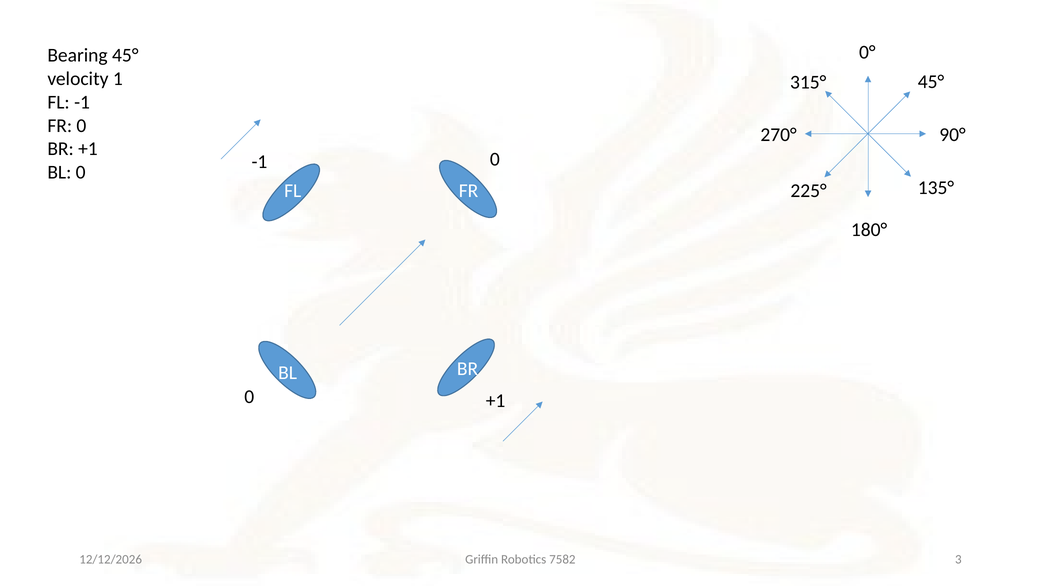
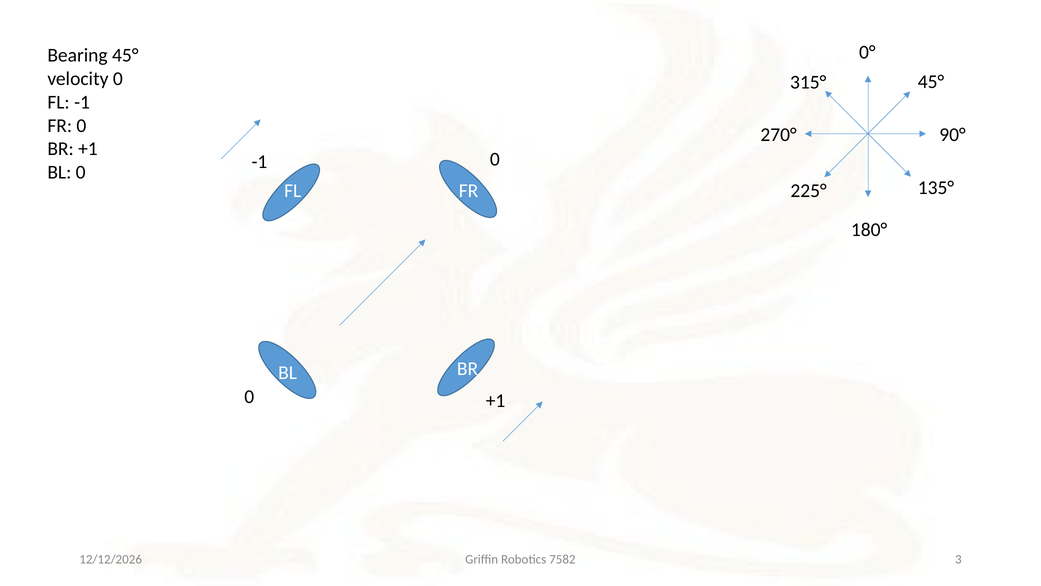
velocity 1: 1 -> 0 (118, 79)
